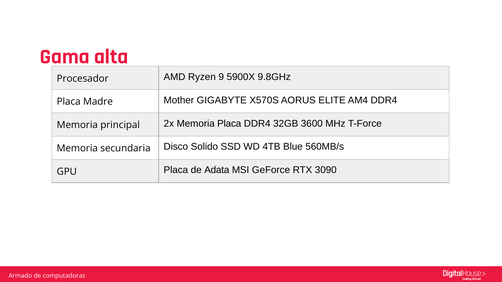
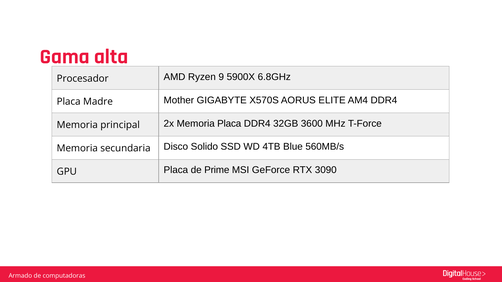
9.8GHz: 9.8GHz -> 6.8GHz (274, 77)
Adata: Adata -> Prime (217, 170)
